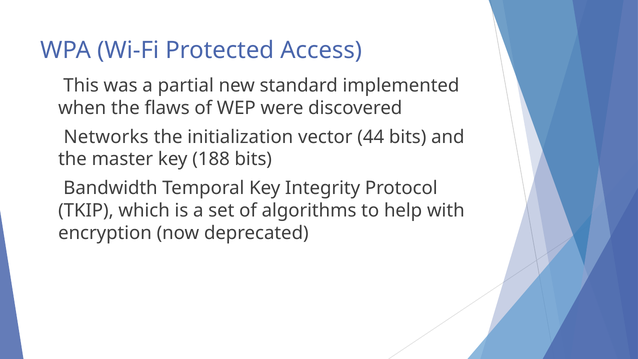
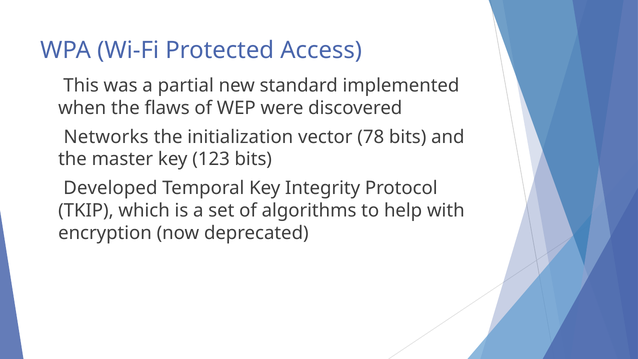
44: 44 -> 78 (371, 137)
188: 188 -> 123 (211, 159)
Bandwidth: Bandwidth -> Developed (110, 188)
